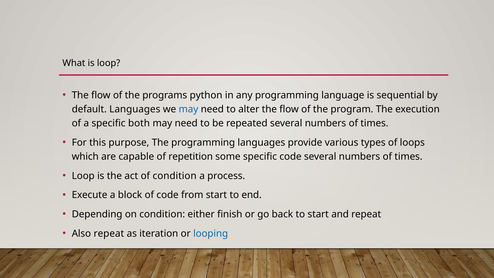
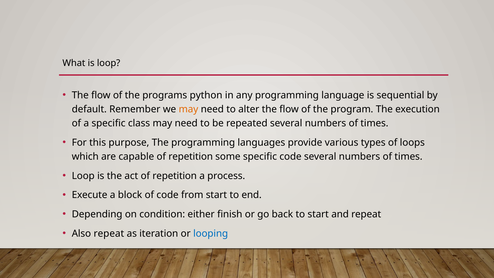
default Languages: Languages -> Remember (135, 109)
may colour: blue -> orange (188, 109)
both: both -> class (139, 123)
act of condition: condition -> repetition (175, 176)
